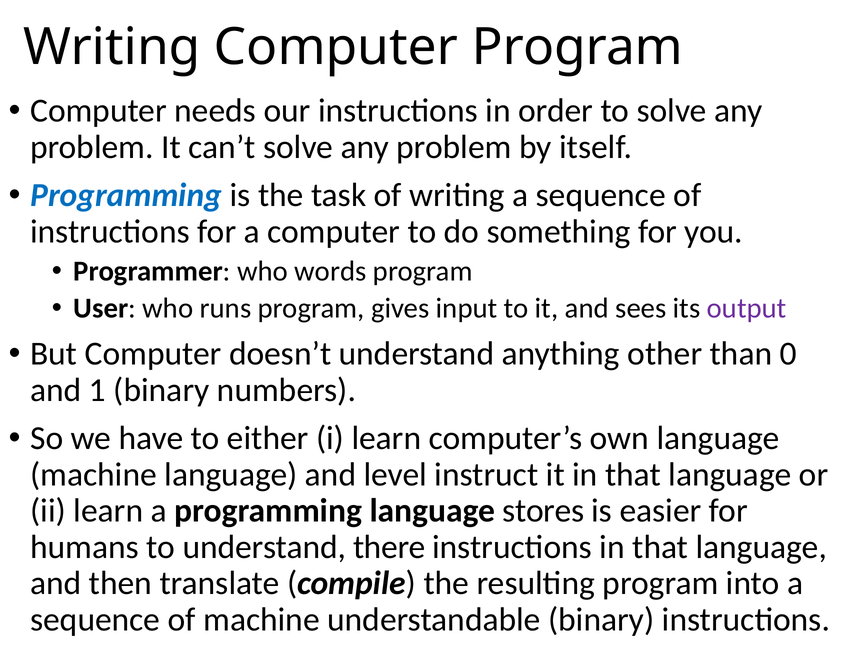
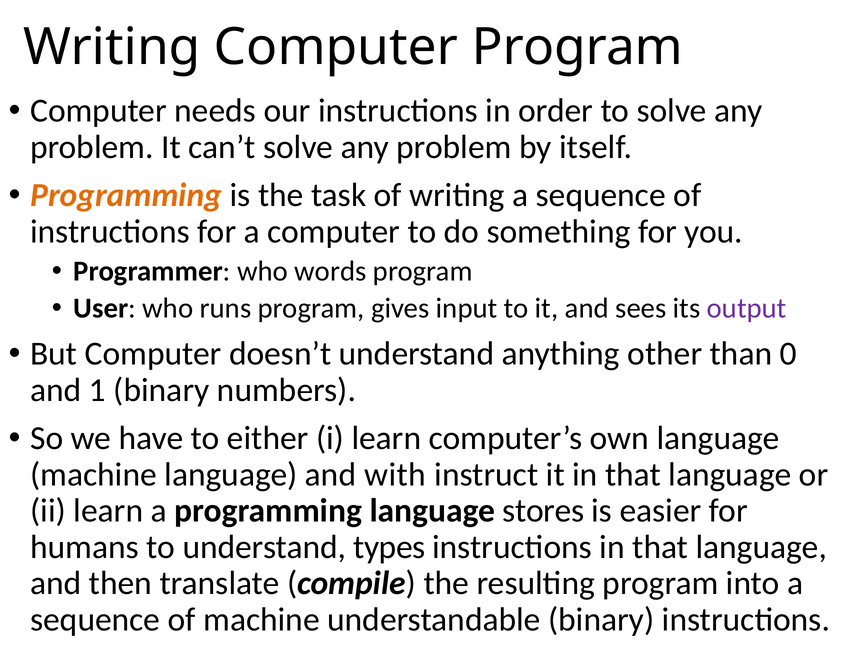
Programming colour: blue -> orange (126, 195)
level: level -> with (395, 475)
there: there -> types (389, 547)
